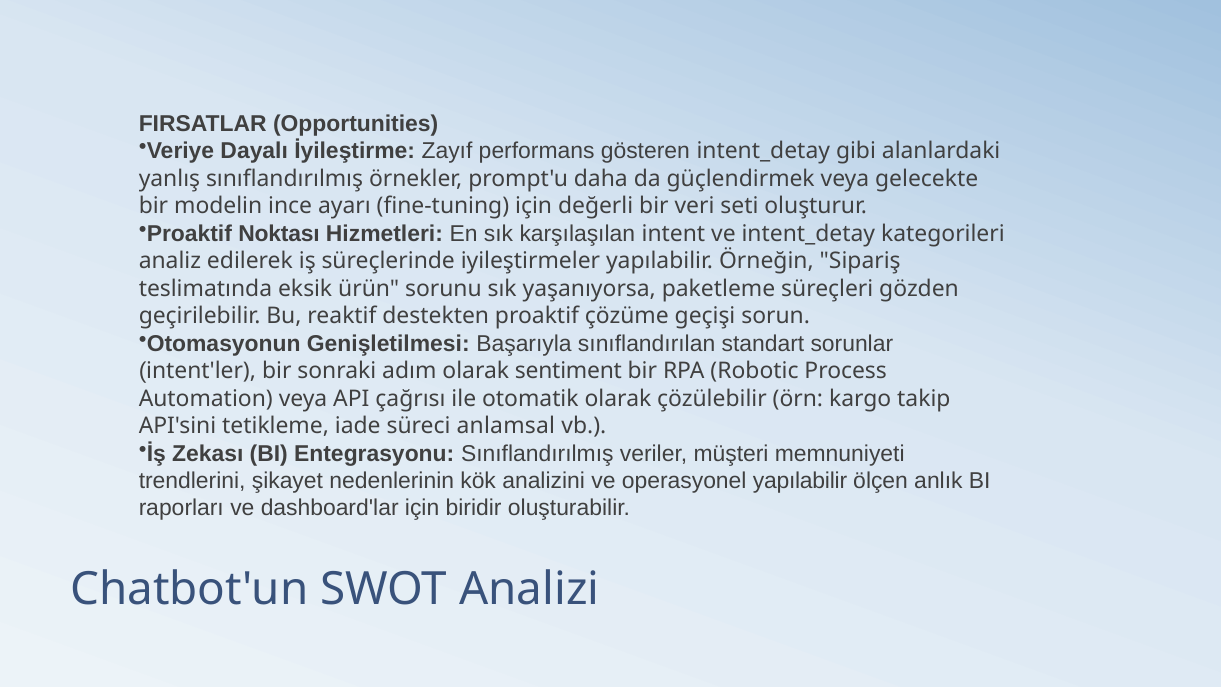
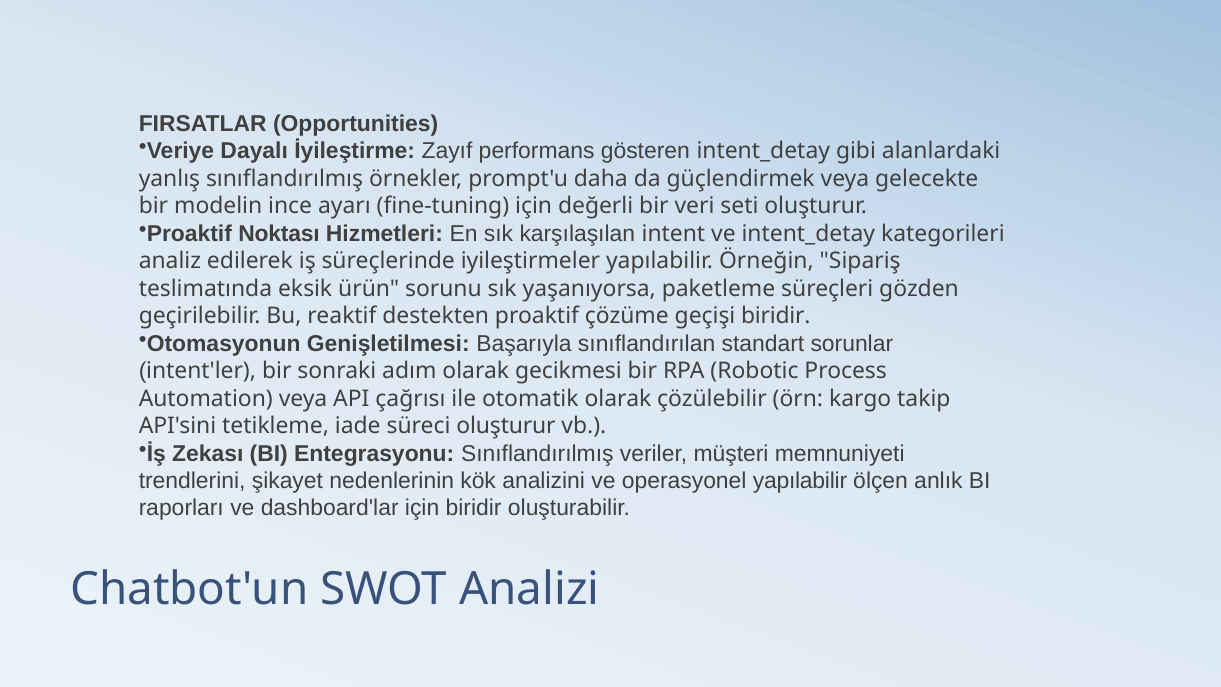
geçişi sorun: sorun -> biridir (776, 316)
sentiment: sentiment -> gecikmesi (568, 371)
süreci anlamsal: anlamsal -> oluşturur (506, 426)
